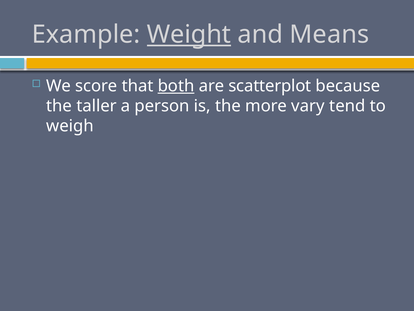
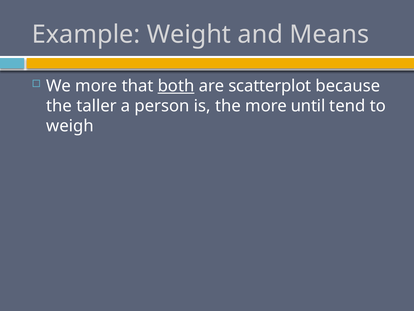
Weight underline: present -> none (189, 35)
We score: score -> more (96, 86)
vary: vary -> until (308, 106)
